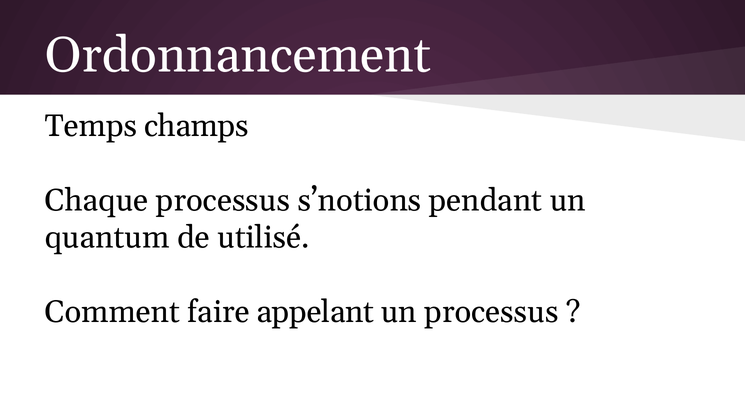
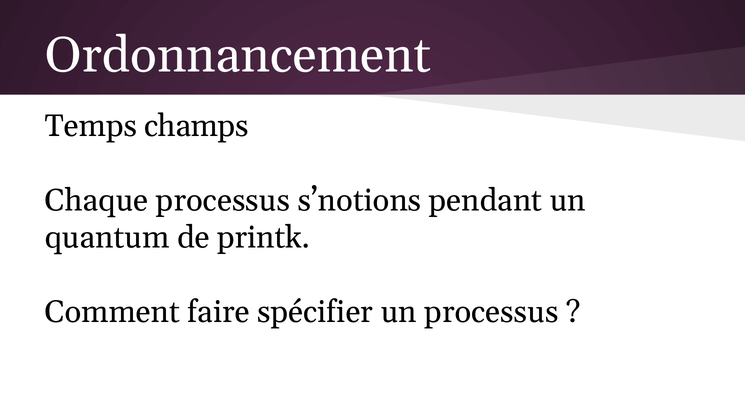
utilisé: utilisé -> printk (264, 238)
appelant: appelant -> spécifier (315, 312)
